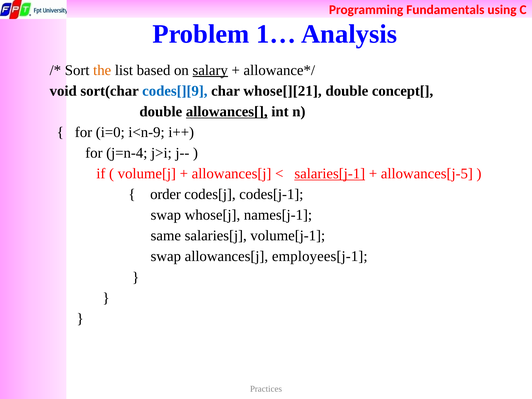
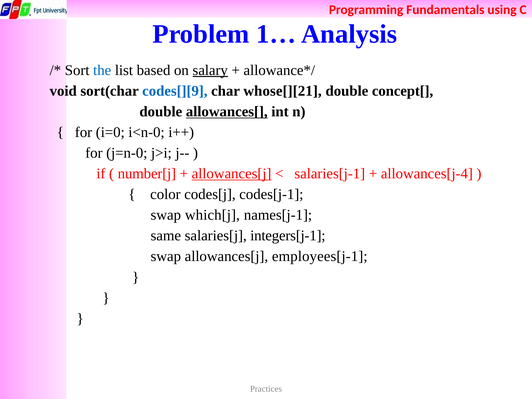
the colour: orange -> blue (102, 70)
i<n-9: i<n-9 -> i<n-0 (147, 132)
j=n-4: j=n-4 -> j=n-0 (127, 153)
volume[j: volume[j -> number[j (147, 174)
allowances[j underline: none -> present (232, 174)
salaries[j-1 underline: present -> none (330, 174)
allowances[j-5: allowances[j-5 -> allowances[j-4 (427, 174)
order: order -> color (165, 194)
whose[j: whose[j -> which[j (212, 215)
volume[j-1: volume[j-1 -> integers[j-1 (288, 236)
